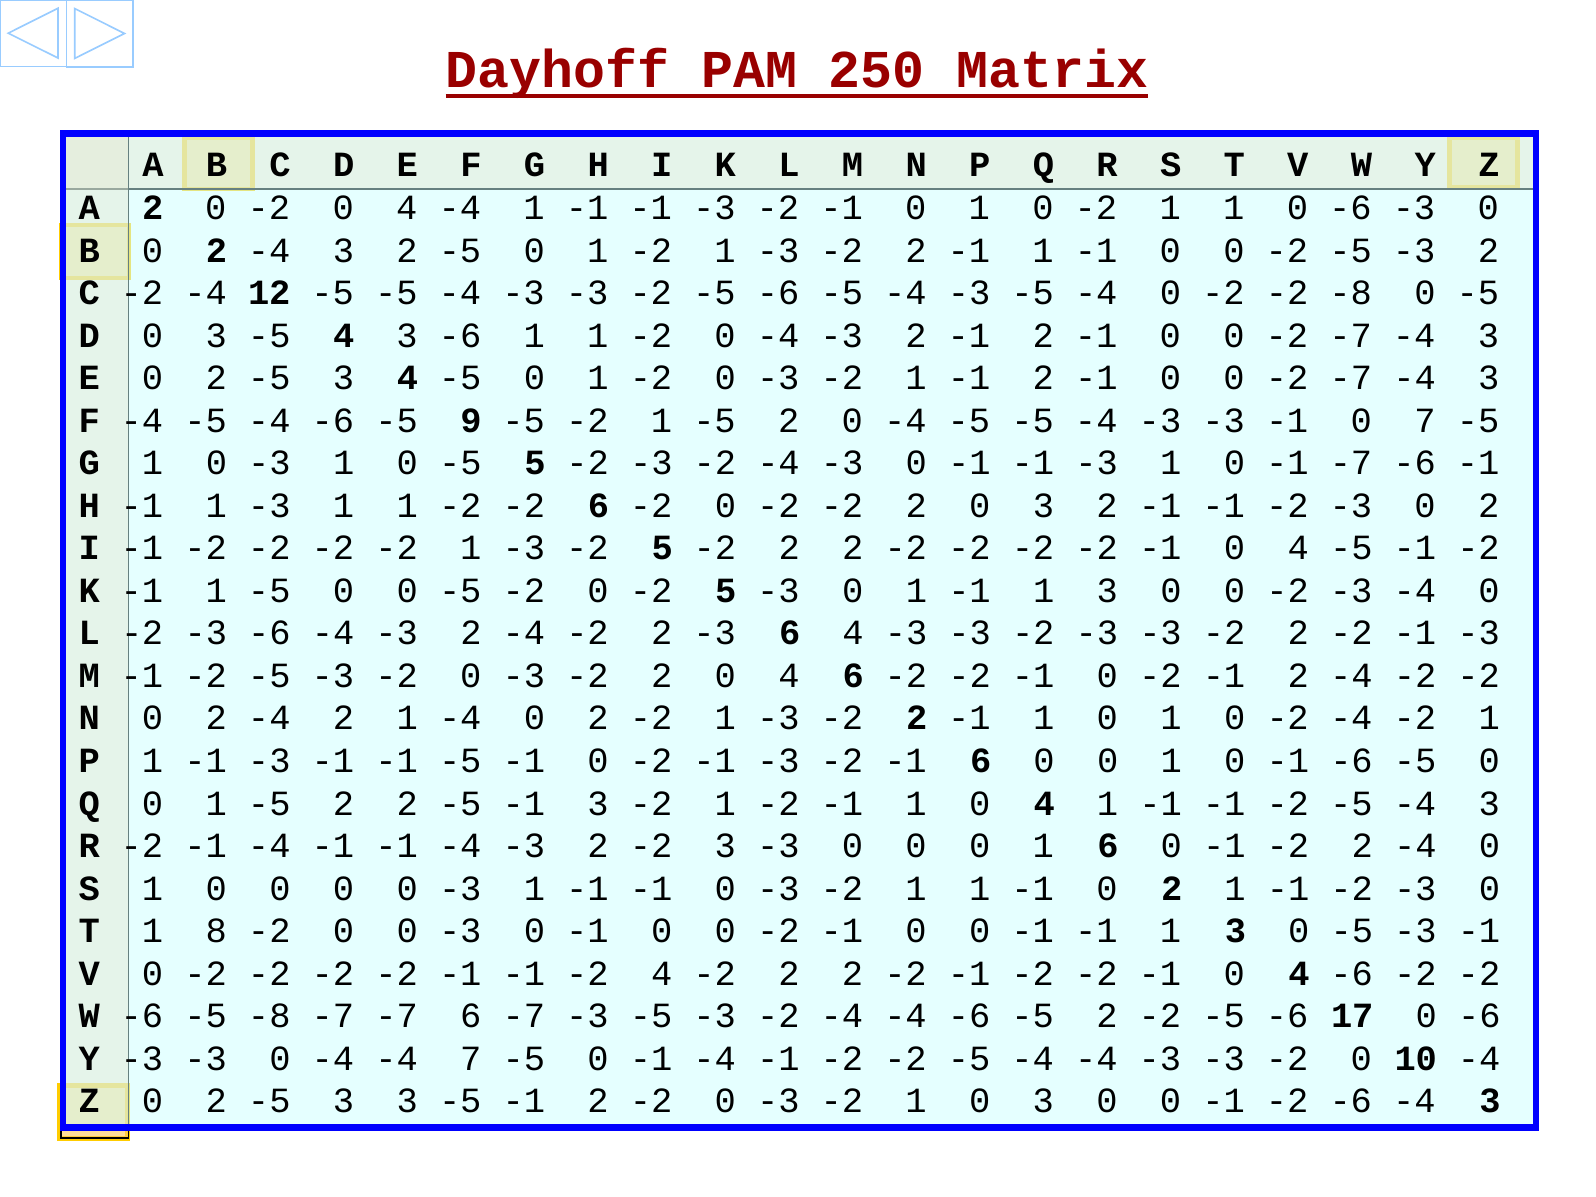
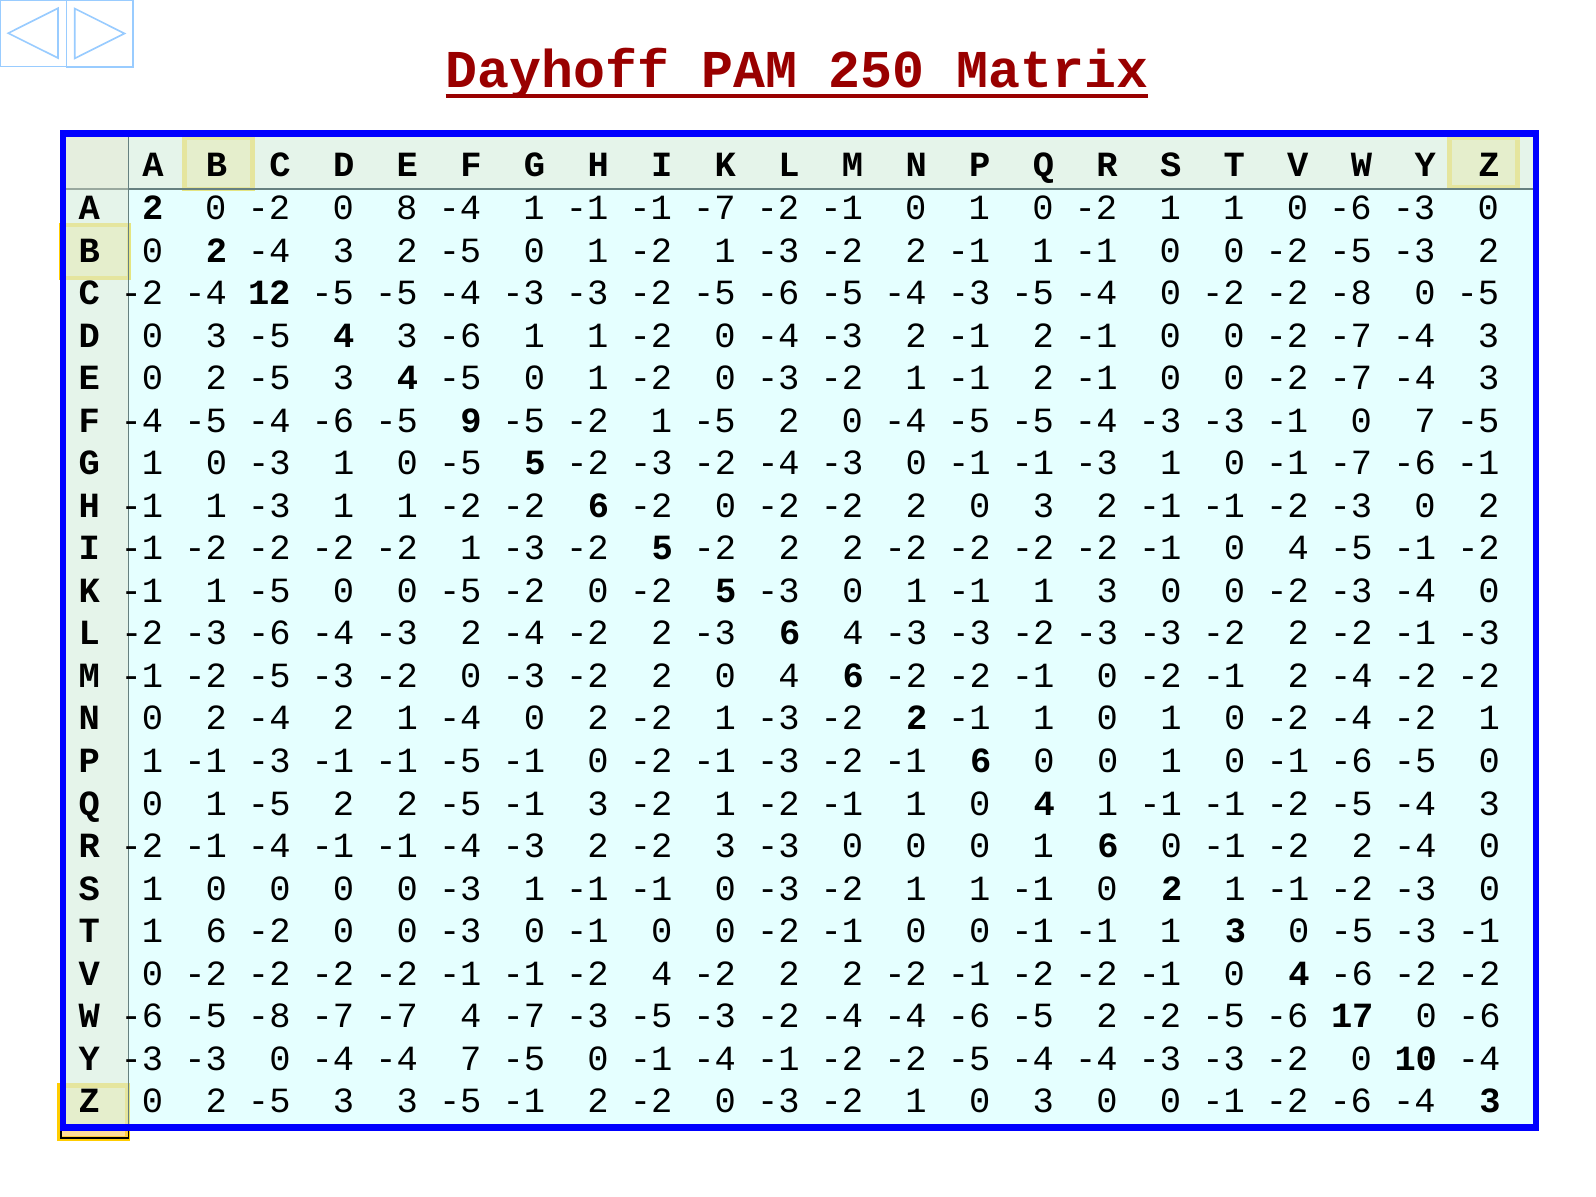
-2 0 4: 4 -> 8 (407, 208)
1 -1 -1 -3: -3 -> -7 (714, 208)
T 1 8: 8 -> 6 (216, 931)
-7 6: 6 -> 4 (471, 1016)
